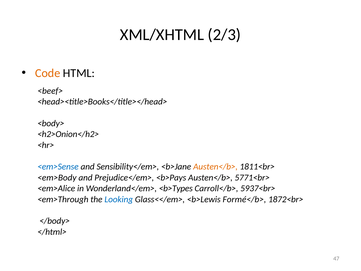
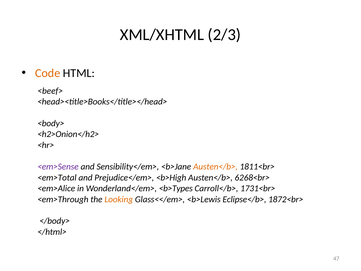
<em>Sense colour: blue -> purple (58, 167)
<em>Body: <em>Body -> <em>Total (57, 177)
<b>Pays: <b>Pays -> <b>High (171, 177)
5771<br>: 5771<br> -> 6268<br> (252, 177)
5937<br>: 5937<br> -> 1731<br> (258, 188)
Looking colour: blue -> orange (119, 199)
Formé</b>: Formé</b> -> Eclipse</b> (244, 199)
